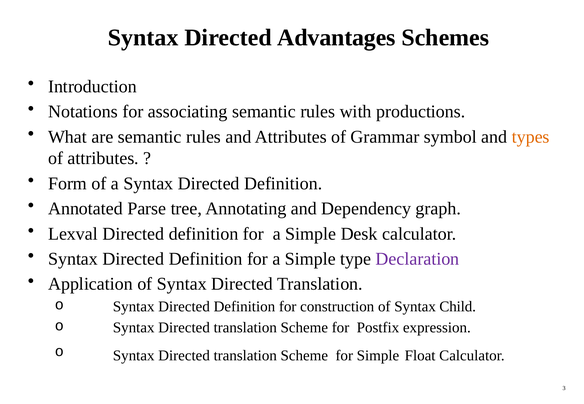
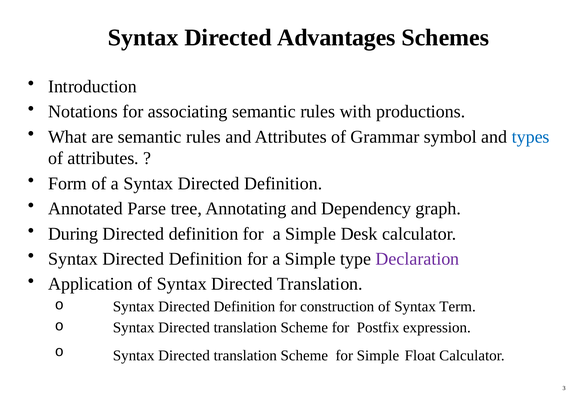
types colour: orange -> blue (531, 137)
Lexval: Lexval -> During (73, 234)
Child: Child -> Term (458, 307)
